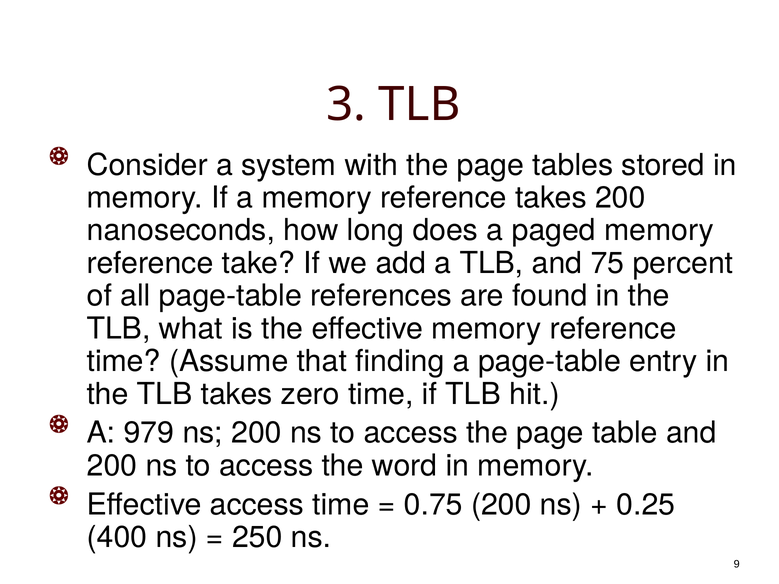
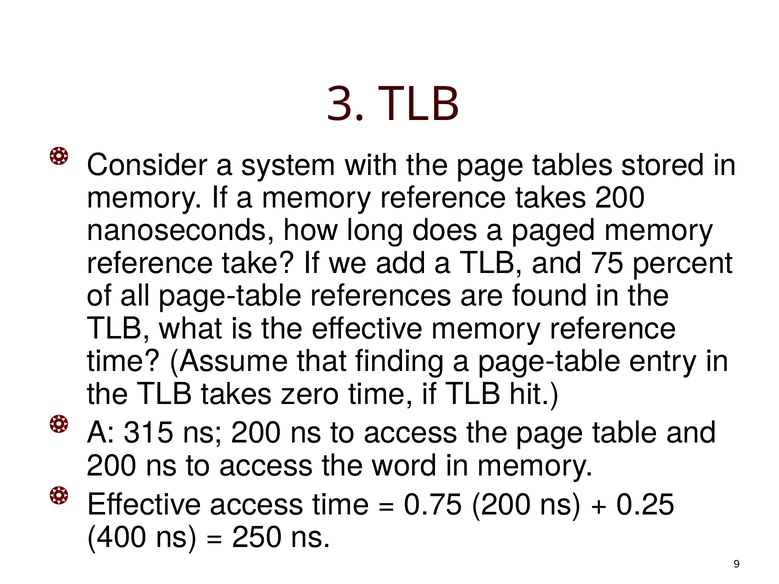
979: 979 -> 315 (149, 433)
